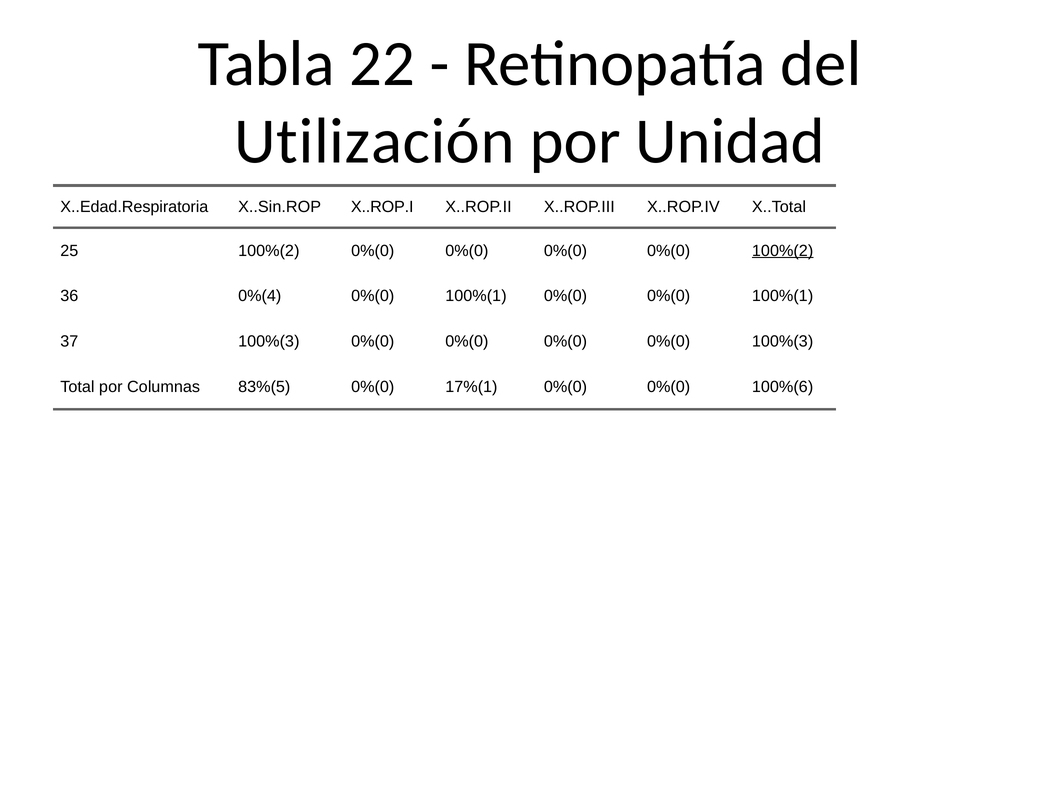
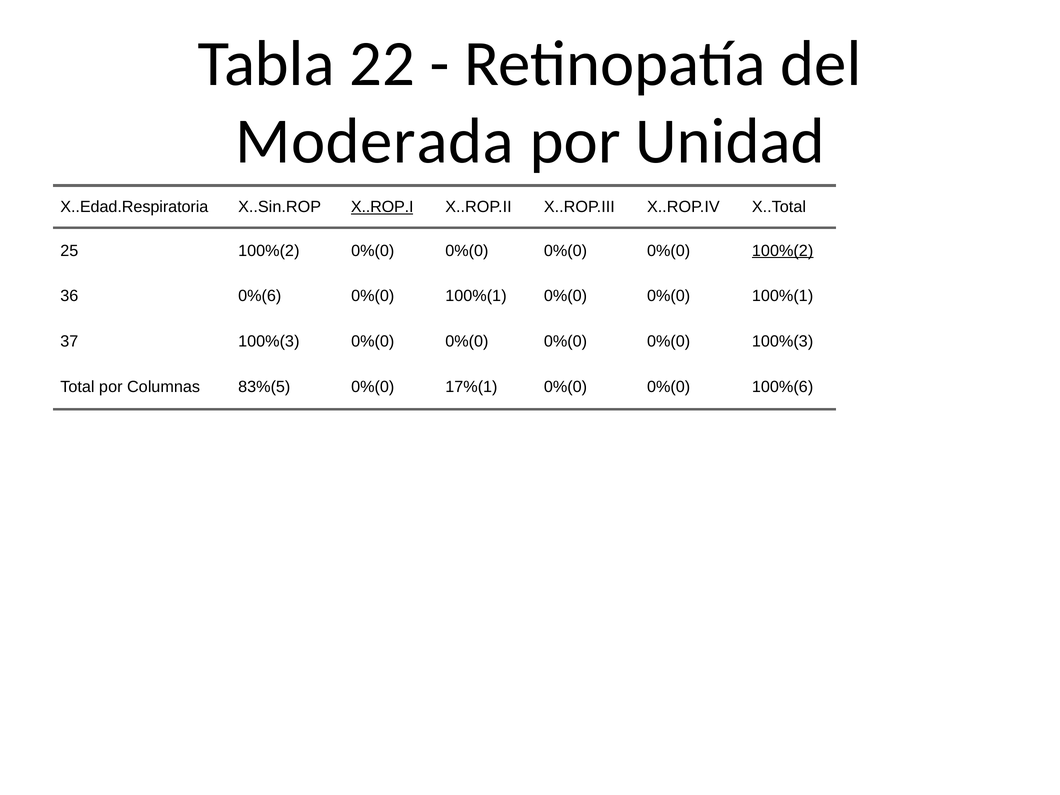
Utilización: Utilización -> Moderada (374, 141)
X..ROP.I underline: none -> present (382, 207)
0%(4: 0%(4 -> 0%(6 (260, 296)
